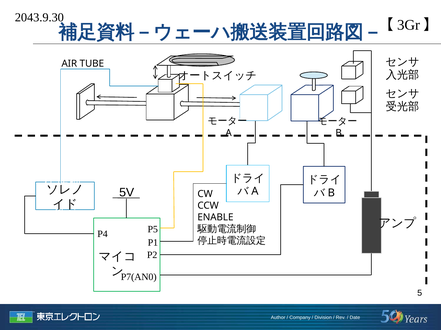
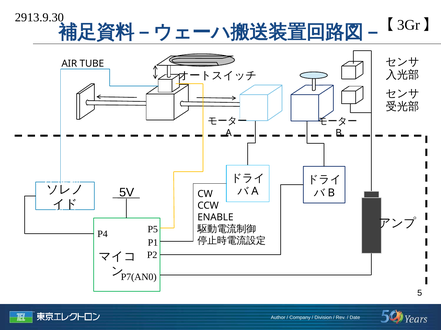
2043.9.30: 2043.9.30 -> 2913.9.30 (39, 18)
